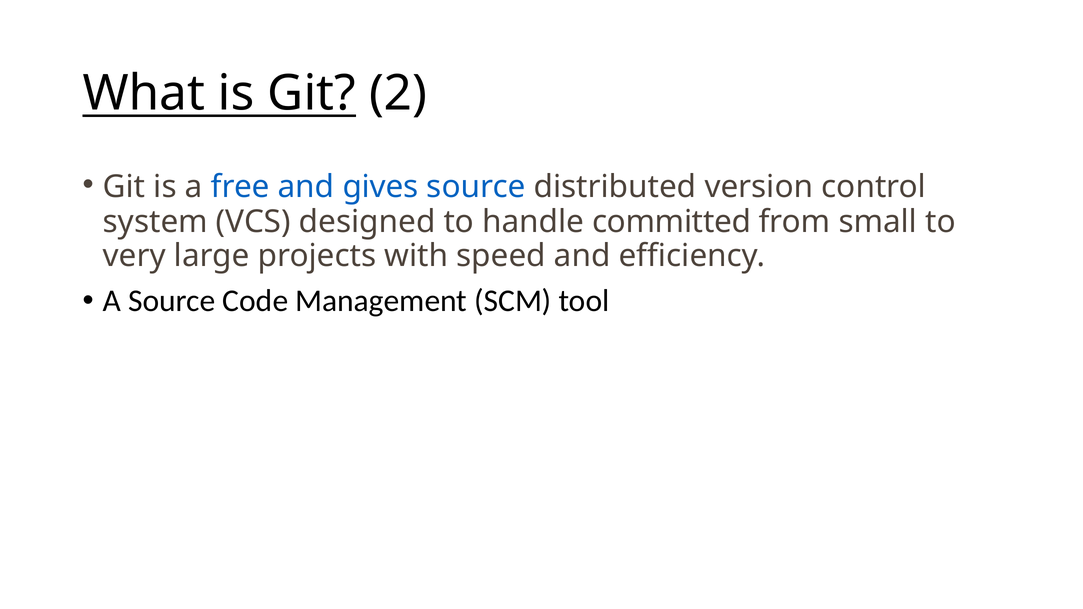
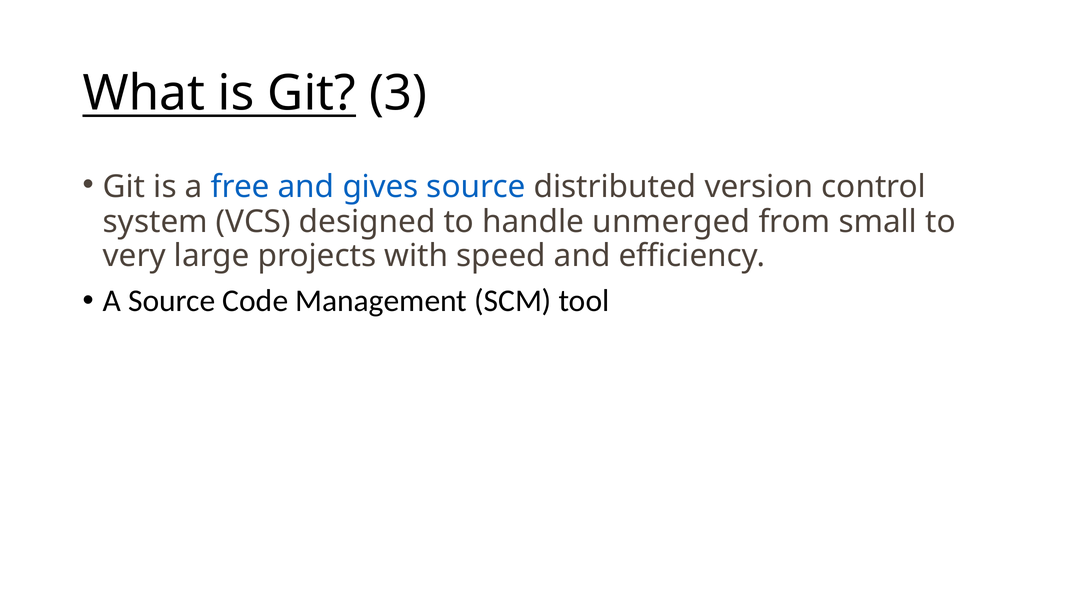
2: 2 -> 3 (398, 93)
committed: committed -> unmerged (671, 222)
